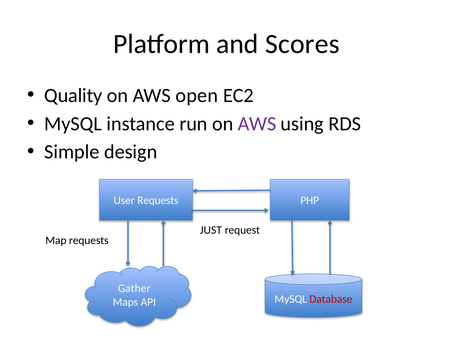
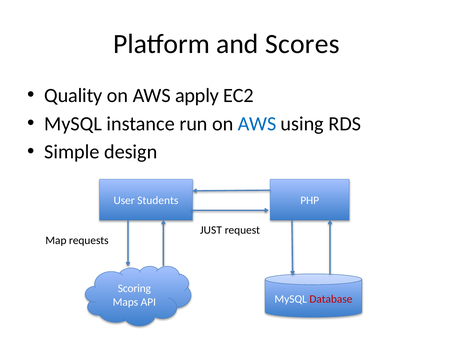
open: open -> apply (197, 95)
AWS colour: purple -> blue (257, 123)
User Requests: Requests -> Students (158, 200)
Gather: Gather -> Scoring (134, 288)
